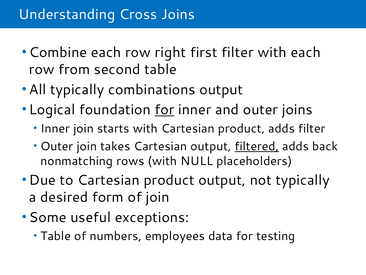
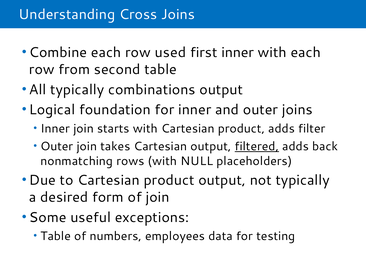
right: right -> used (170, 52)
first filter: filter -> inner (238, 52)
for underline: present -> none (164, 110)
